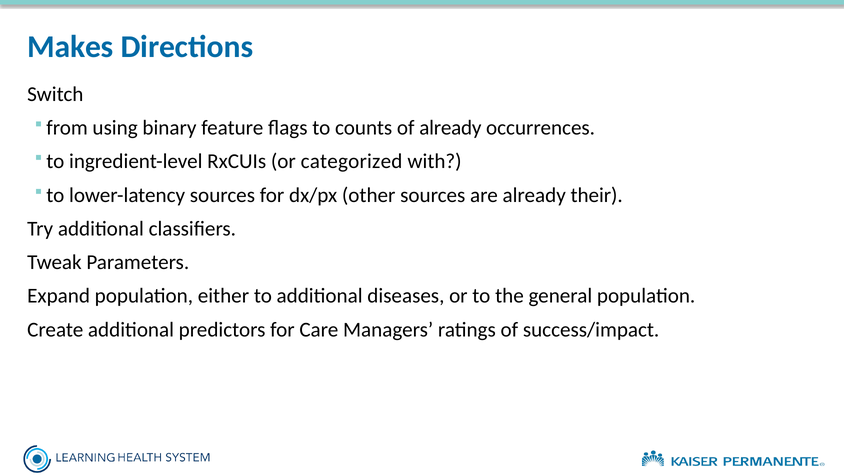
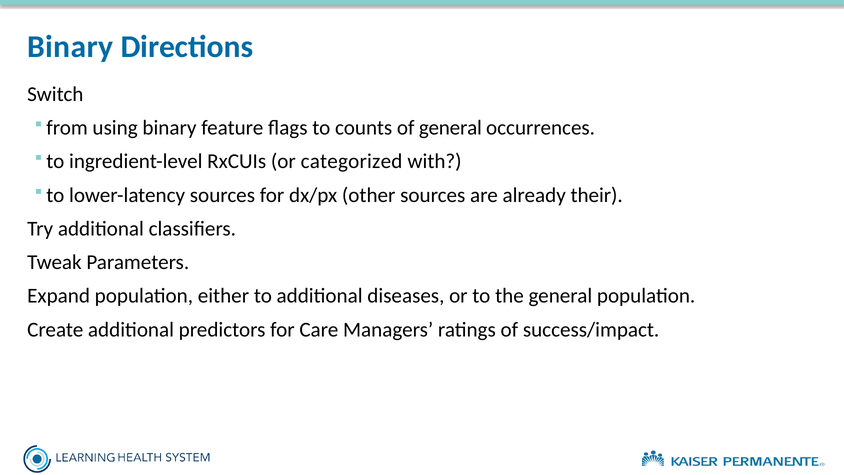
Makes: Makes -> Binary (70, 47)
of already: already -> general (450, 128)
